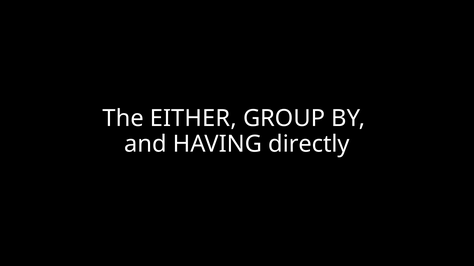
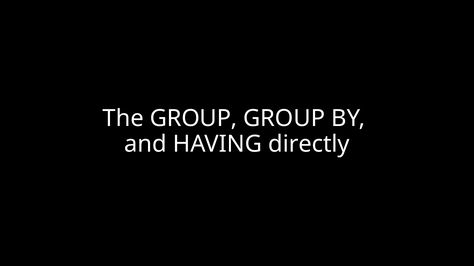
The EITHER: EITHER -> GROUP (193, 119)
